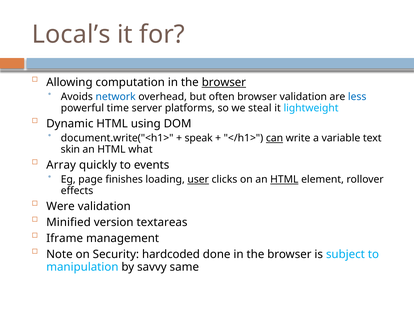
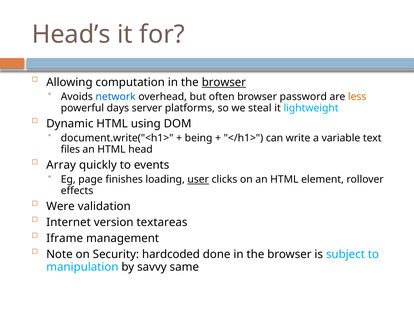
Local’s: Local’s -> Head’s (71, 35)
browser validation: validation -> password (303, 97)
less colour: blue -> orange (357, 97)
time: time -> days (118, 108)
speak: speak -> being (199, 138)
can underline: present -> none (275, 138)
skin: skin -> files (70, 149)
what: what -> head (140, 149)
HTML underline: present -> none (284, 179)
Minified: Minified -> Internet (69, 222)
